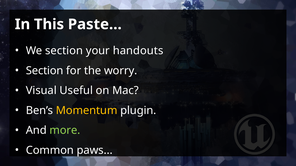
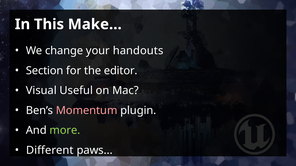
Paste: Paste -> Make (95, 24)
We section: section -> change (64, 51)
worry: worry -> editor (121, 71)
Momentum colour: yellow -> pink (87, 111)
Common: Common -> Different (50, 151)
